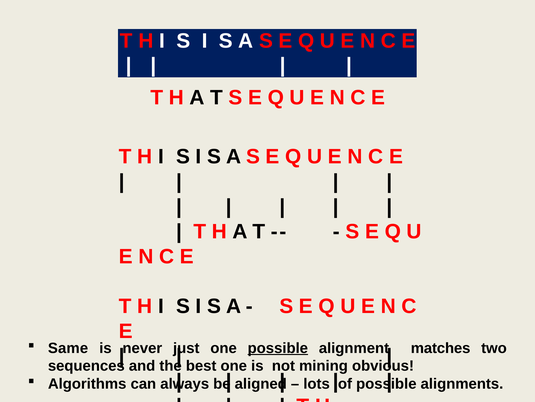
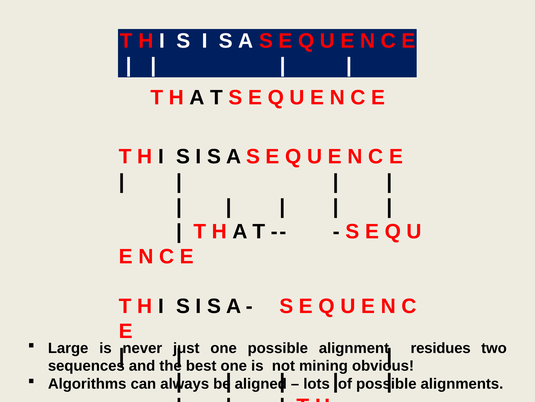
Same: Same -> Large (68, 348)
possible underline: present -> none (278, 348)
matches: matches -> residues (441, 348)
